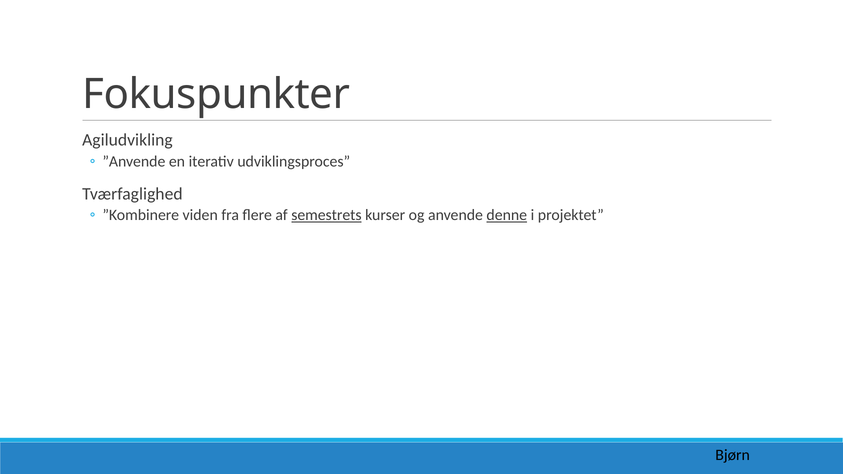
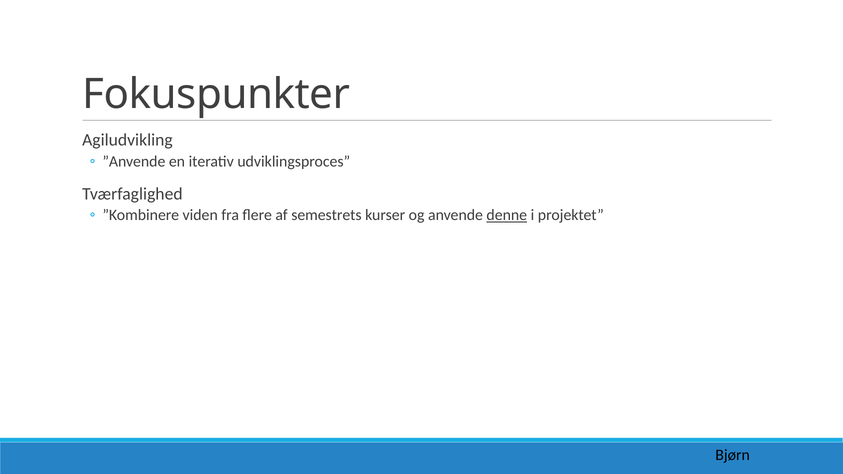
semestrets underline: present -> none (326, 215)
